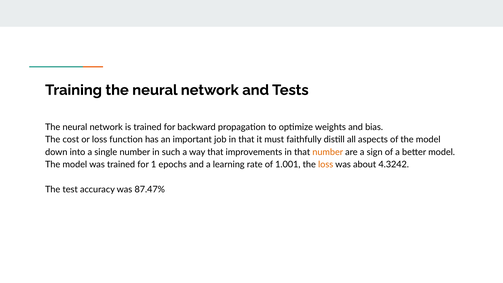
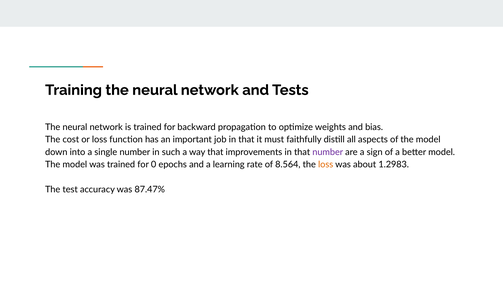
number colour: orange -> purple (328, 152)
1: 1 -> 0 (154, 164)
1.001: 1.001 -> 8.564 (288, 164)
4.3242: 4.3242 -> 1.2983 (394, 164)
